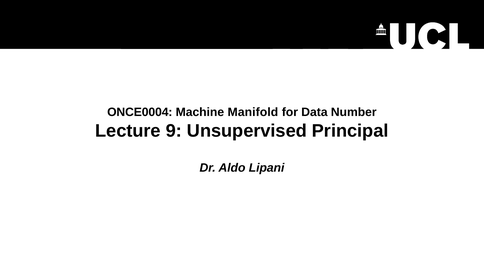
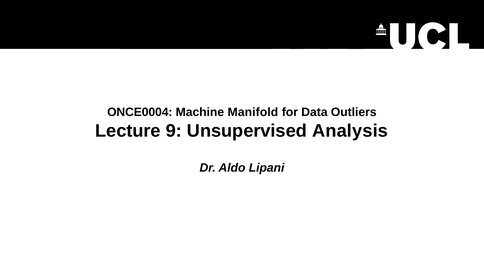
Number: Number -> Outliers (354, 112)
Principal: Principal -> Analysis (350, 131)
